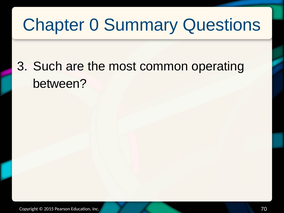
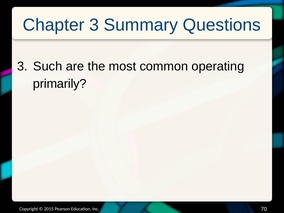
Chapter 0: 0 -> 3 (94, 25)
between: between -> primarily (60, 84)
